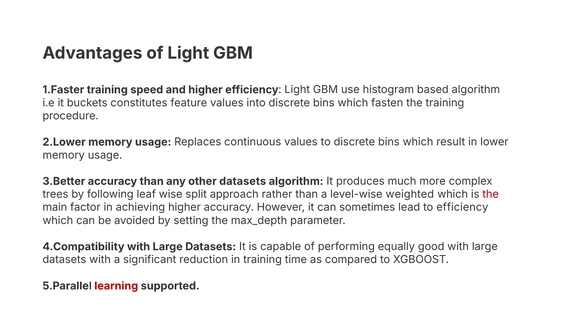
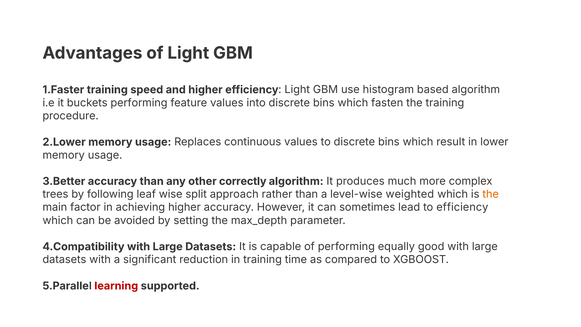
buckets constitutes: constitutes -> performing (139, 103)
other datasets: datasets -> correctly (243, 181)
the colour: red -> orange (491, 194)
